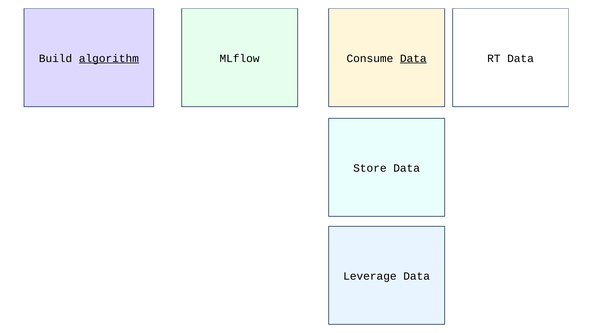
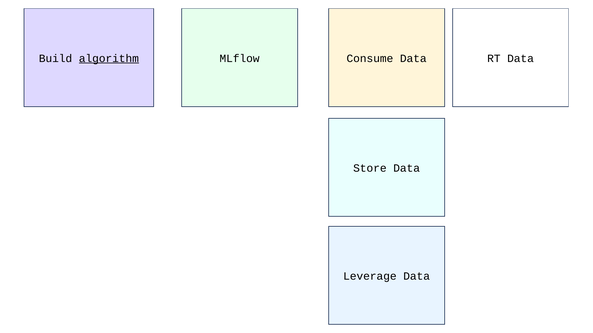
Data underline: present -> none (413, 58)
